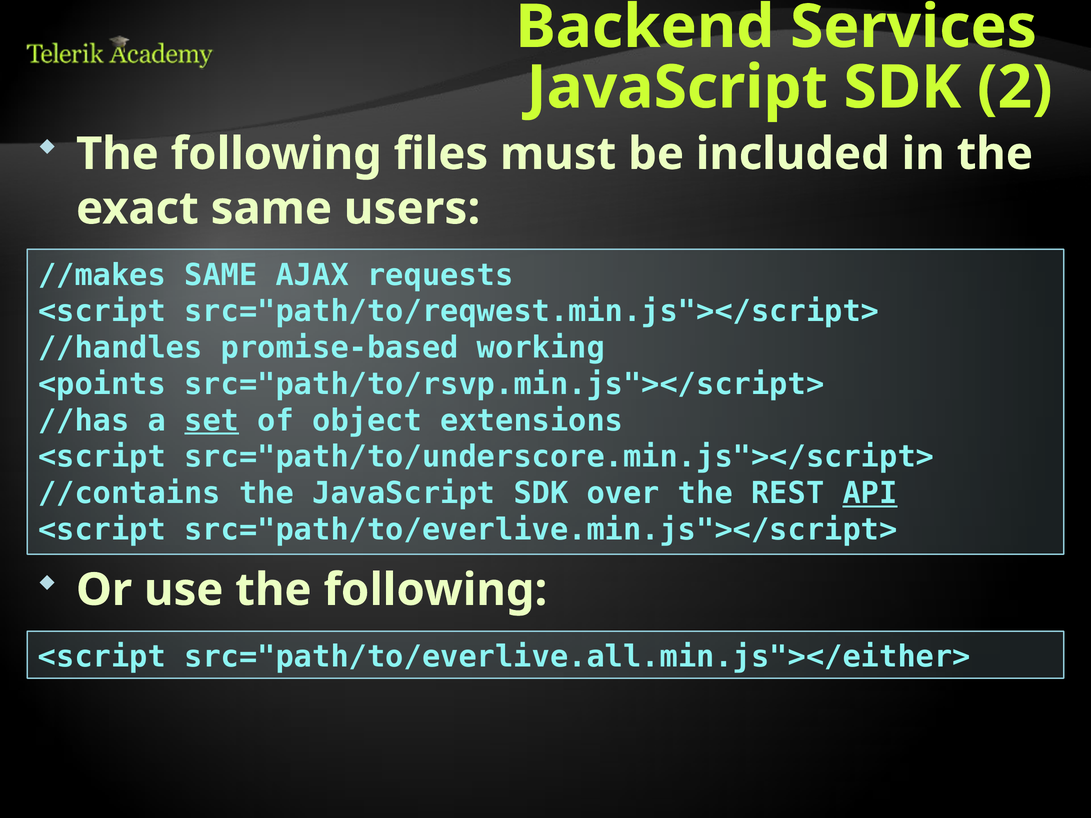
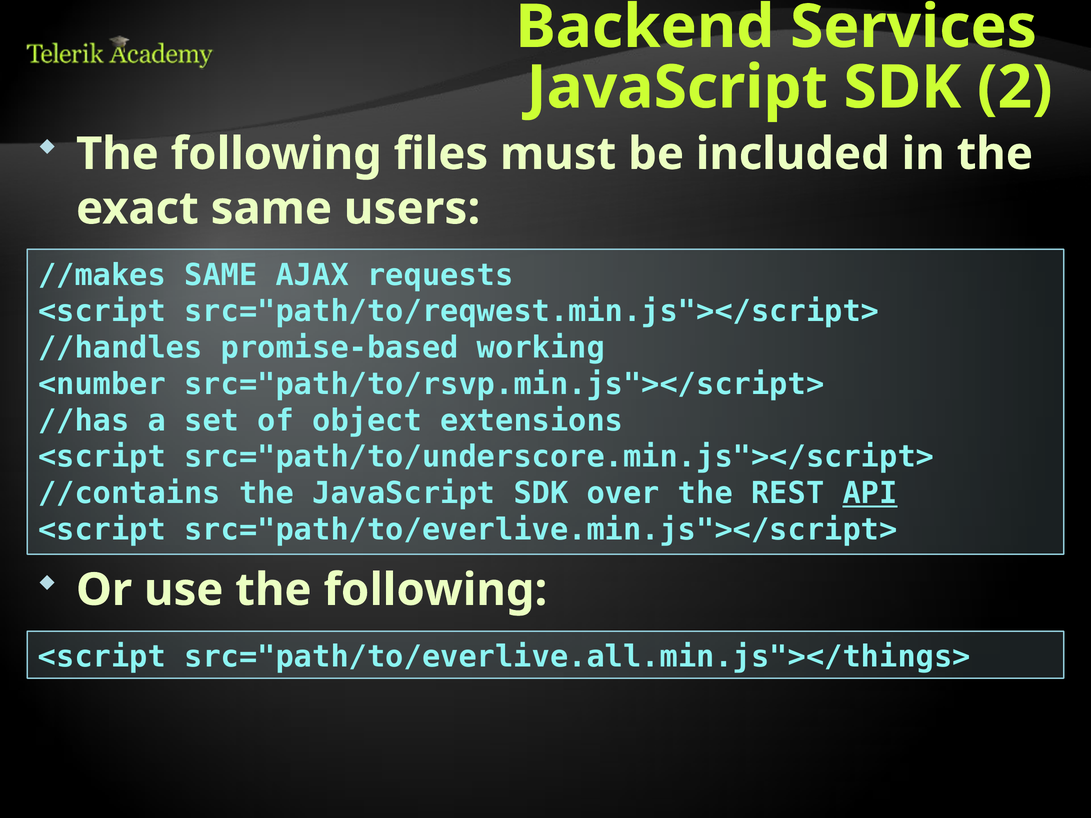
<points: <points -> <number (102, 384)
set underline: present -> none (212, 421)
src="path/to/everlive.all.min.js"></either>: src="path/to/everlive.all.min.js"></either> -> src="path/to/everlive.all.min.js"></things> (577, 657)
